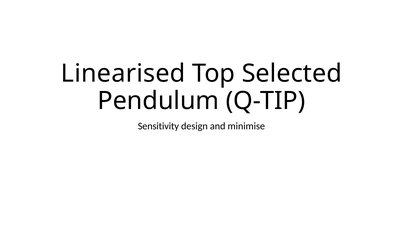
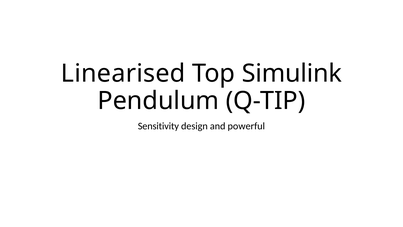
Selected: Selected -> Simulink (292, 74)
minimise: minimise -> powerful (246, 126)
